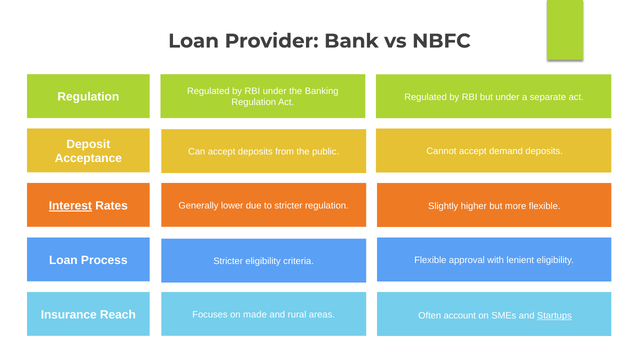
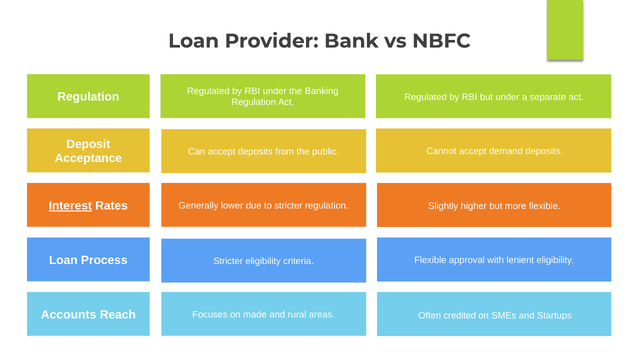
Insurance: Insurance -> Accounts (69, 315)
account: account -> credited (460, 316)
Startups underline: present -> none (554, 316)
